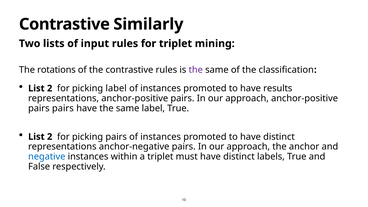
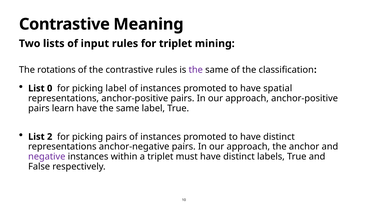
Similarly: Similarly -> Meaning (148, 24)
2: 2 -> 0 (50, 88)
results: results -> spatial (278, 88)
pairs pairs: pairs -> learn (63, 108)
negative colour: blue -> purple (47, 157)
